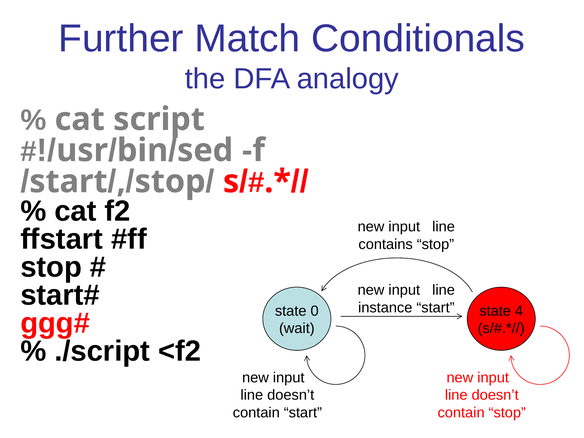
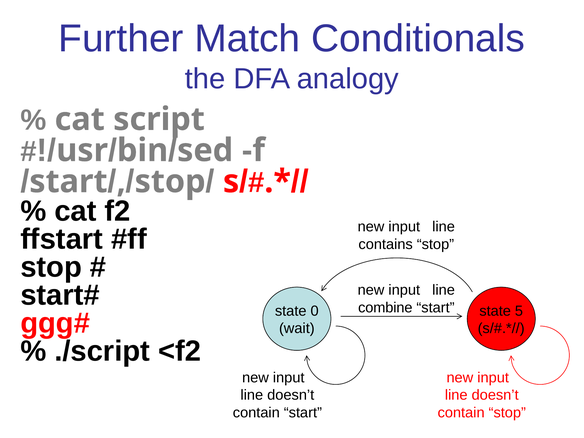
instance: instance -> combine (385, 308)
4: 4 -> 5 (519, 311)
